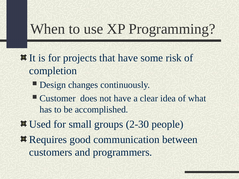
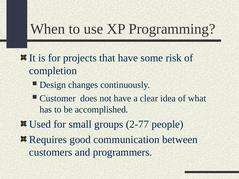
2-30: 2-30 -> 2-77 (137, 124)
